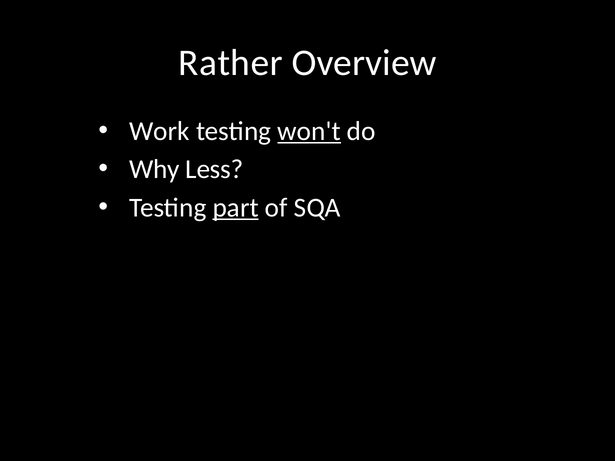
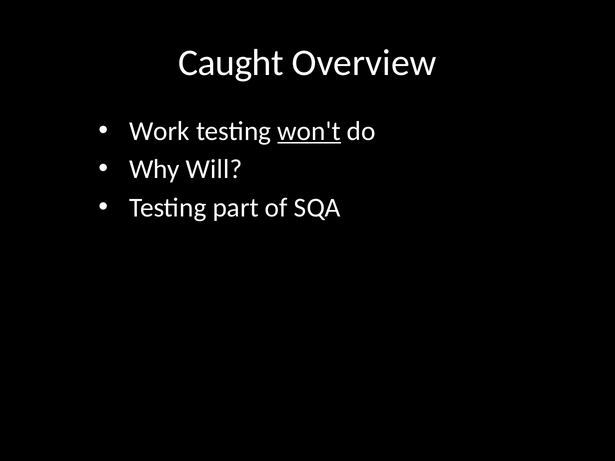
Rather: Rather -> Caught (231, 63)
Less: Less -> Will (214, 169)
part underline: present -> none (236, 208)
